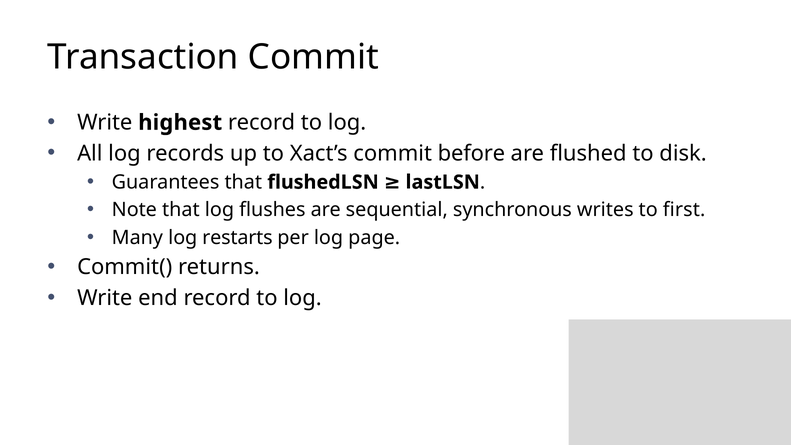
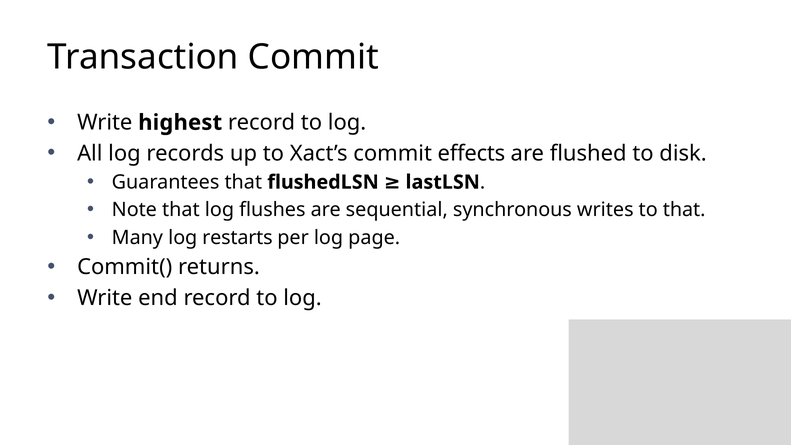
before: before -> effects (471, 153)
to first: first -> that (684, 210)
